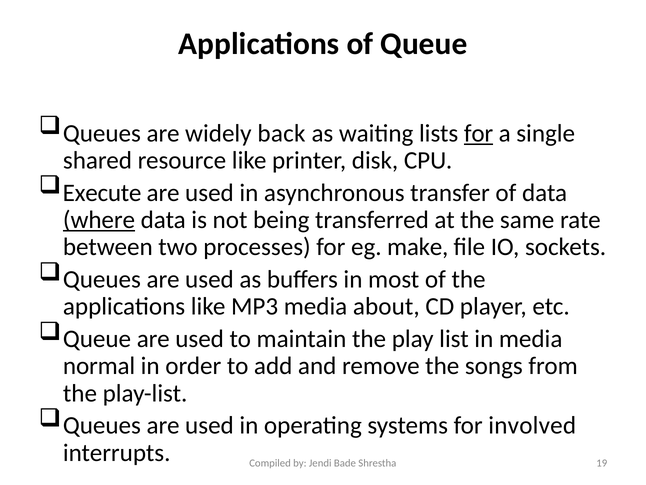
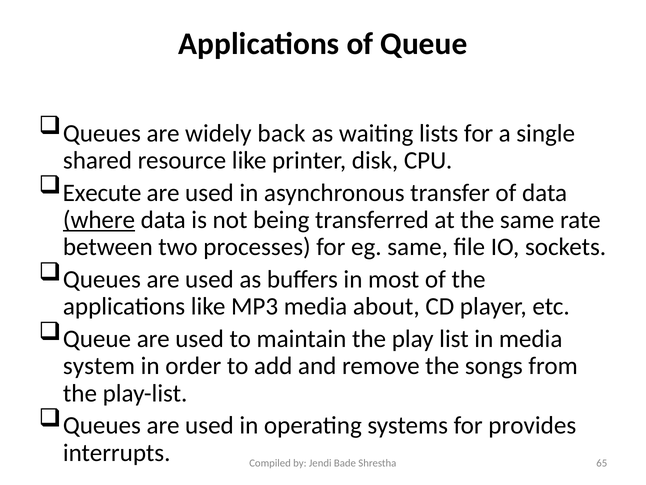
for underline: present -> none (479, 133)
eg make: make -> same (418, 247)
normal: normal -> system (99, 366)
involved: involved -> provides (532, 425)
19: 19 -> 65 (602, 463)
